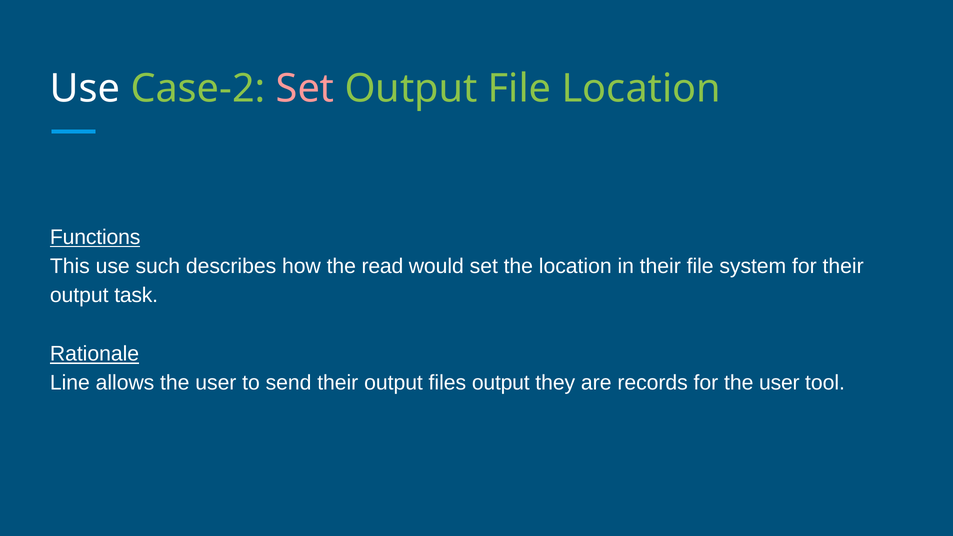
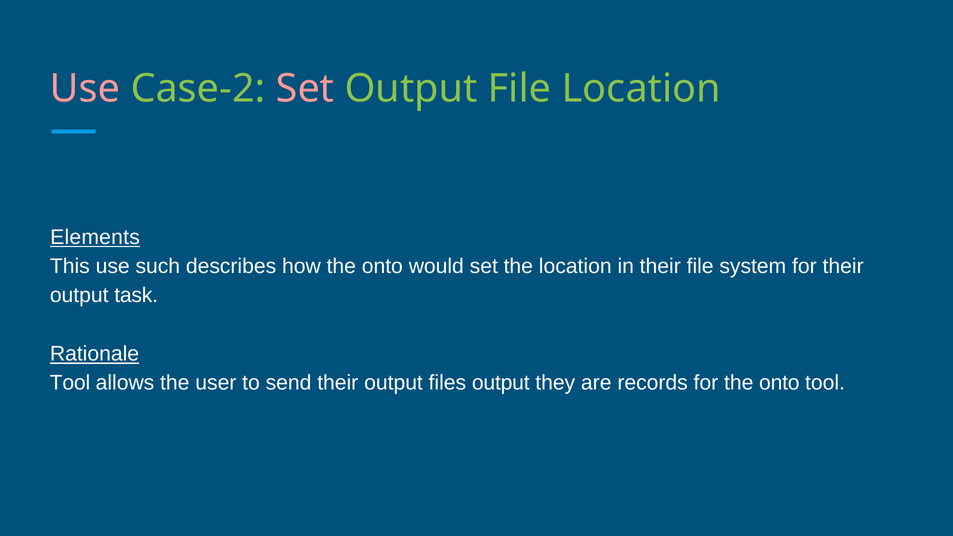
Use colour: white -> pink (85, 89)
Functions: Functions -> Elements (95, 237)
how the read: read -> onto (382, 266)
Line: Line -> Tool (70, 383)
for the user: user -> onto (779, 383)
